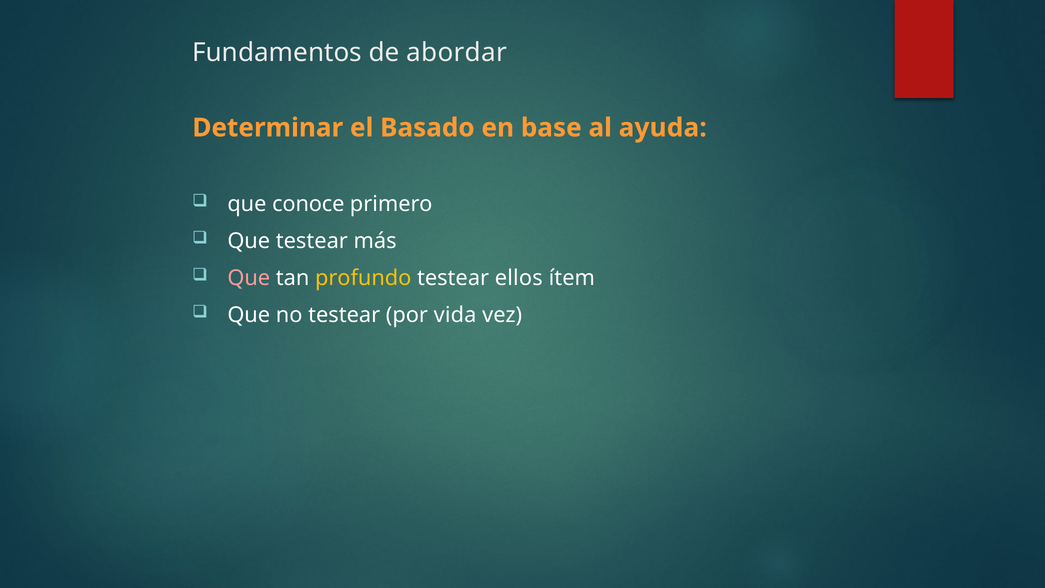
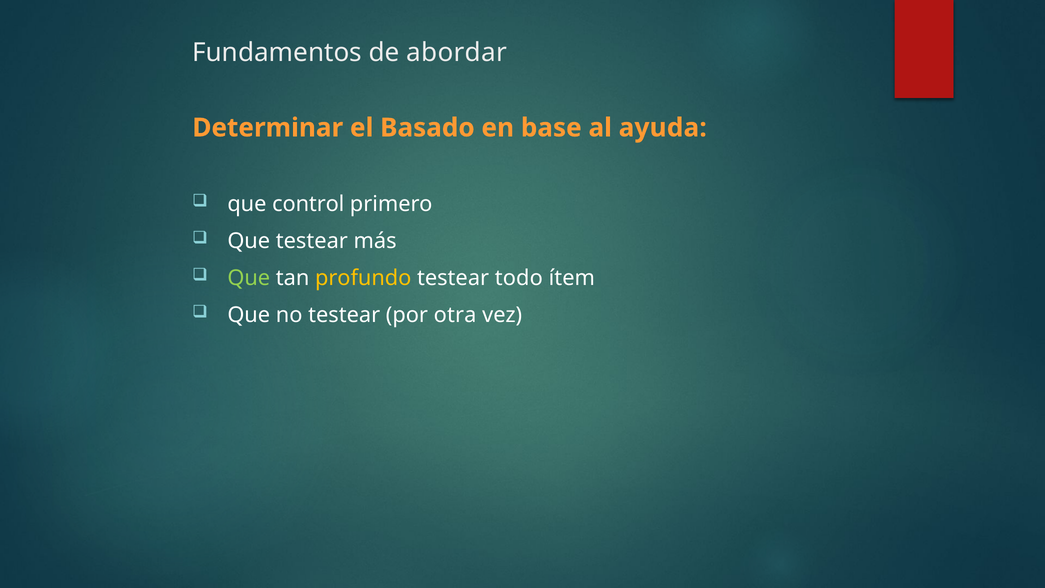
conoce: conoce -> control (308, 204)
Que colour: pink -> light green (249, 278)
ellos: ellos -> todo (519, 278)
vida: vida -> otra (455, 315)
